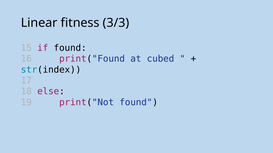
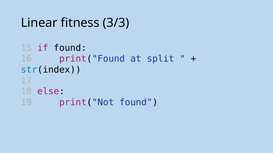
cubed: cubed -> split (160, 59)
